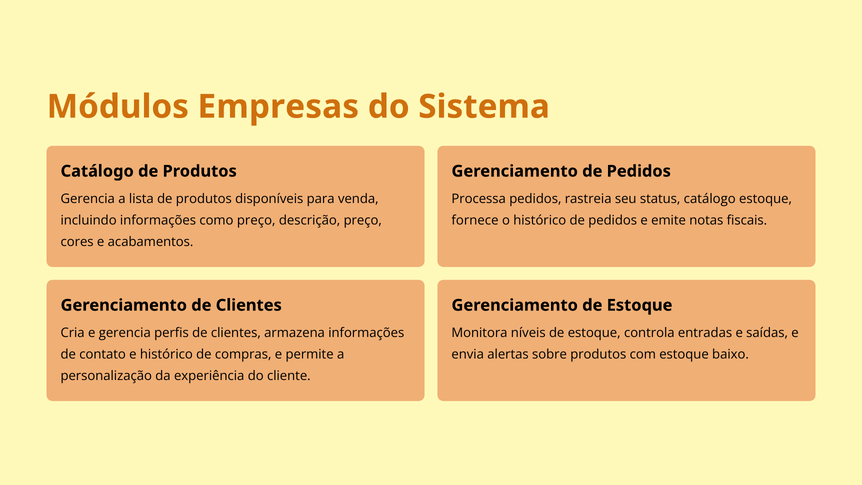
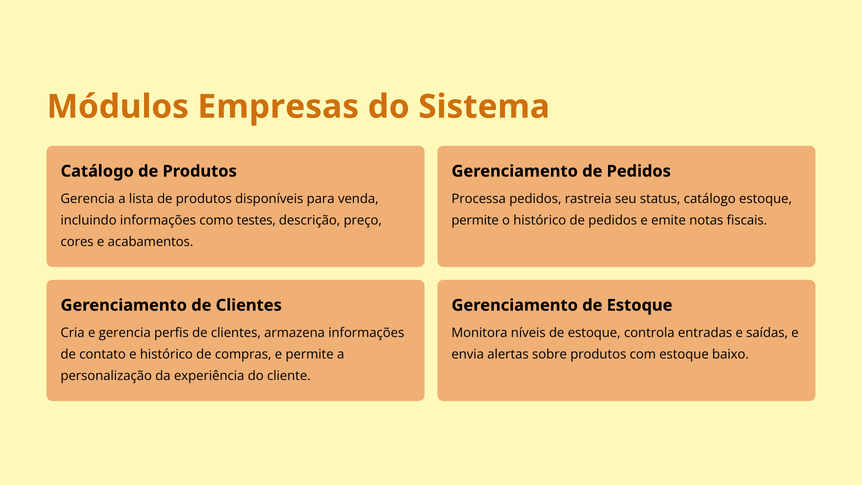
como preço: preço -> testes (256, 220)
fornece: fornece -> permite (475, 220)
